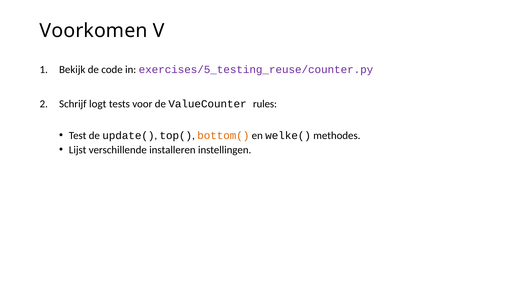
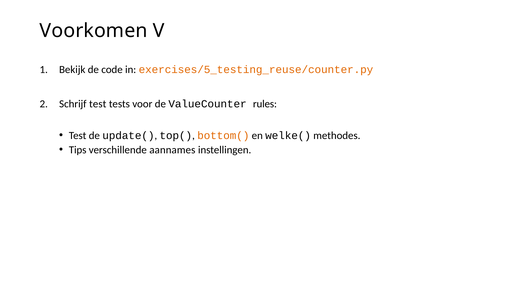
exercises/5_testing_reuse/counter.py colour: purple -> orange (256, 70)
Schrijf logt: logt -> test (98, 104)
Lijst: Lijst -> Tips (78, 150)
installeren: installeren -> aannames (172, 150)
